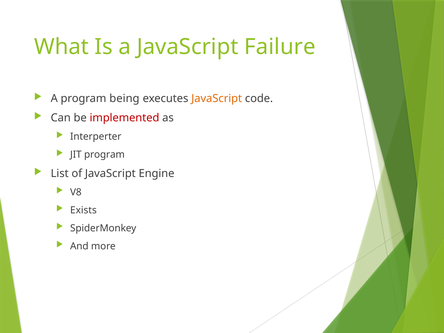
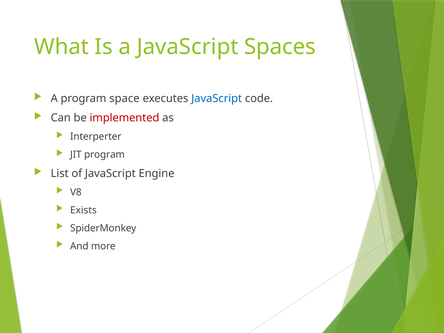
Failure: Failure -> Spaces (280, 47)
being: being -> space (124, 98)
JavaScript colour: orange -> blue (217, 98)
